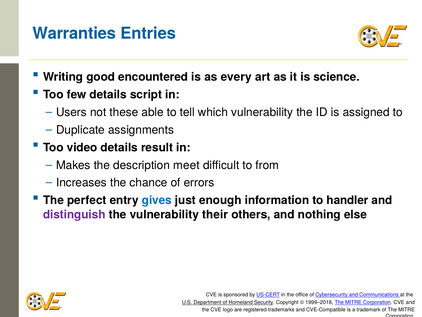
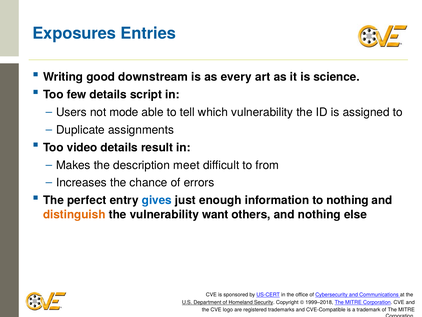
Warranties: Warranties -> Exposures (74, 33)
encountered: encountered -> downstream (153, 77)
these: these -> mode (124, 112)
to handler: handler -> nothing (348, 200)
distinguish colour: purple -> orange (74, 214)
their: their -> want (215, 214)
